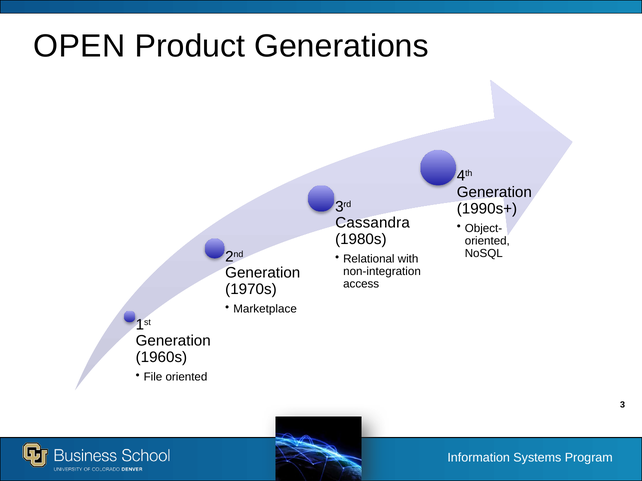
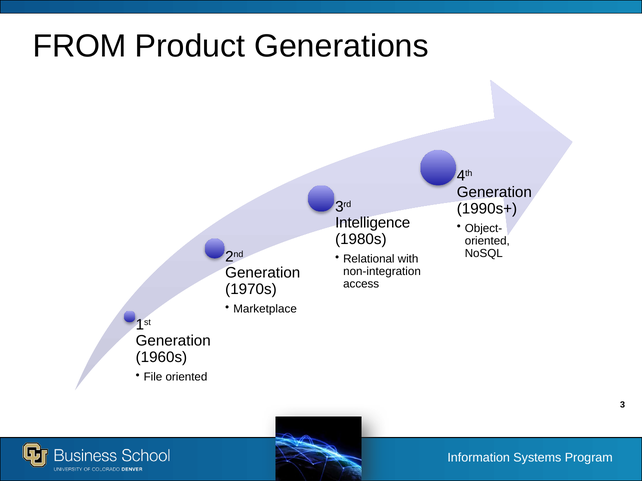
OPEN: OPEN -> FROM (80, 46)
Cassandra: Cassandra -> Intelligence (373, 223)
